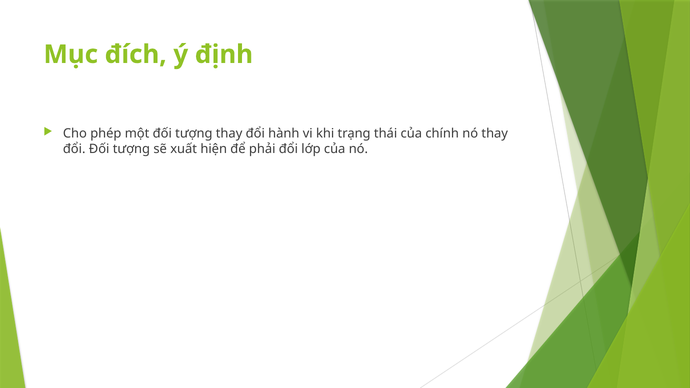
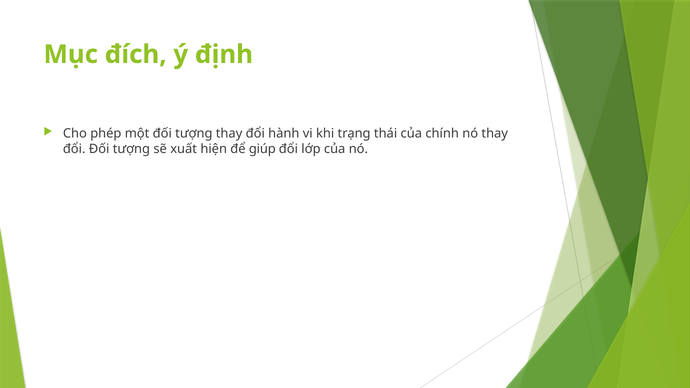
phải: phải -> giúp (262, 149)
